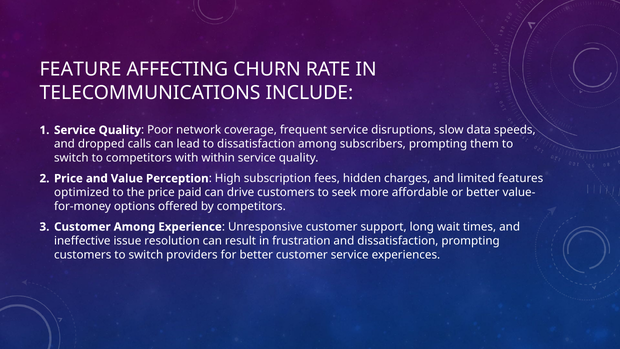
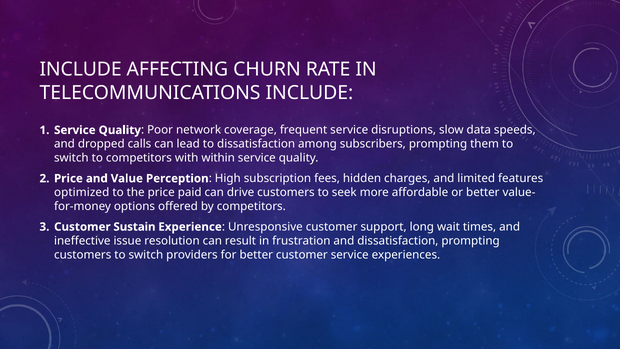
FEATURE: FEATURE -> INCLUDE (81, 70)
Customer Among: Among -> Sustain (134, 227)
